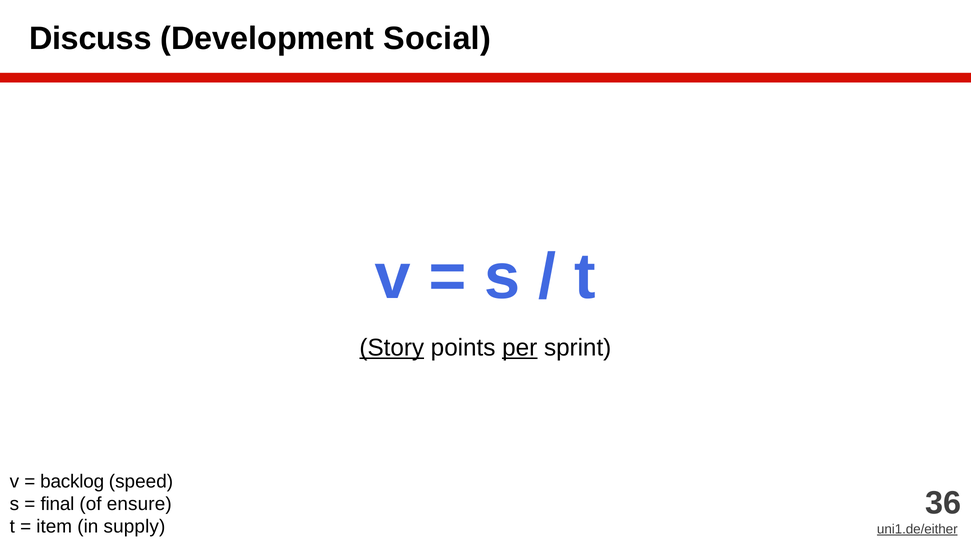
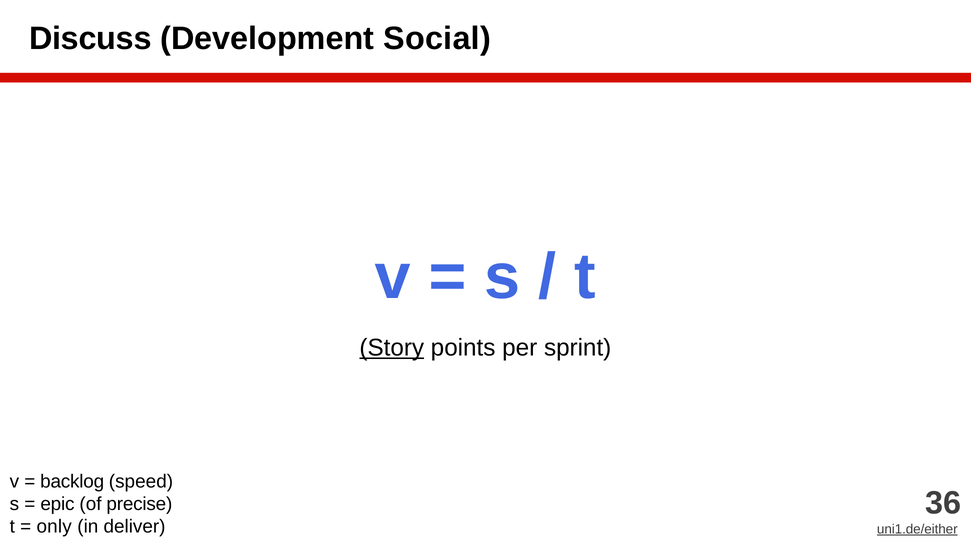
per underline: present -> none (520, 348)
final: final -> epic (57, 504)
ensure: ensure -> precise (139, 504)
item: item -> only (54, 527)
supply: supply -> deliver (135, 527)
